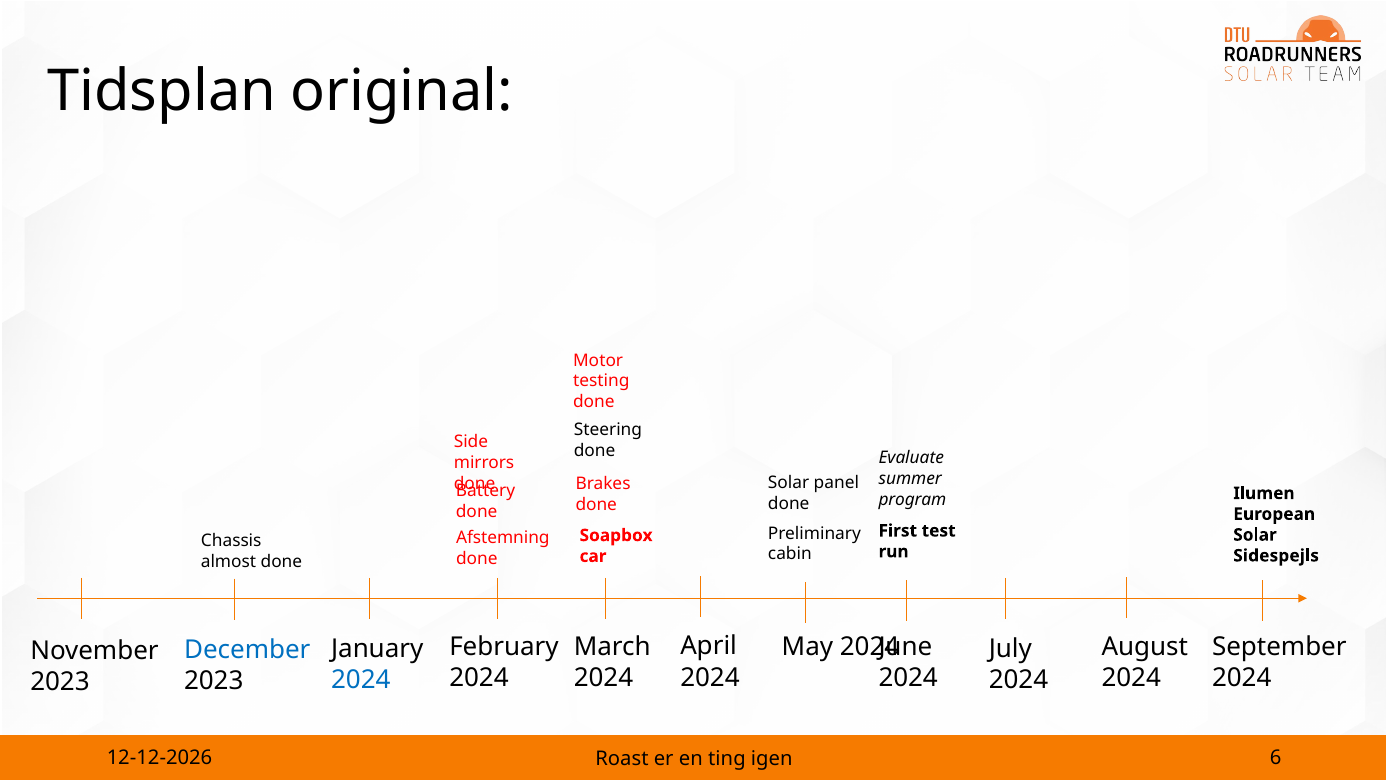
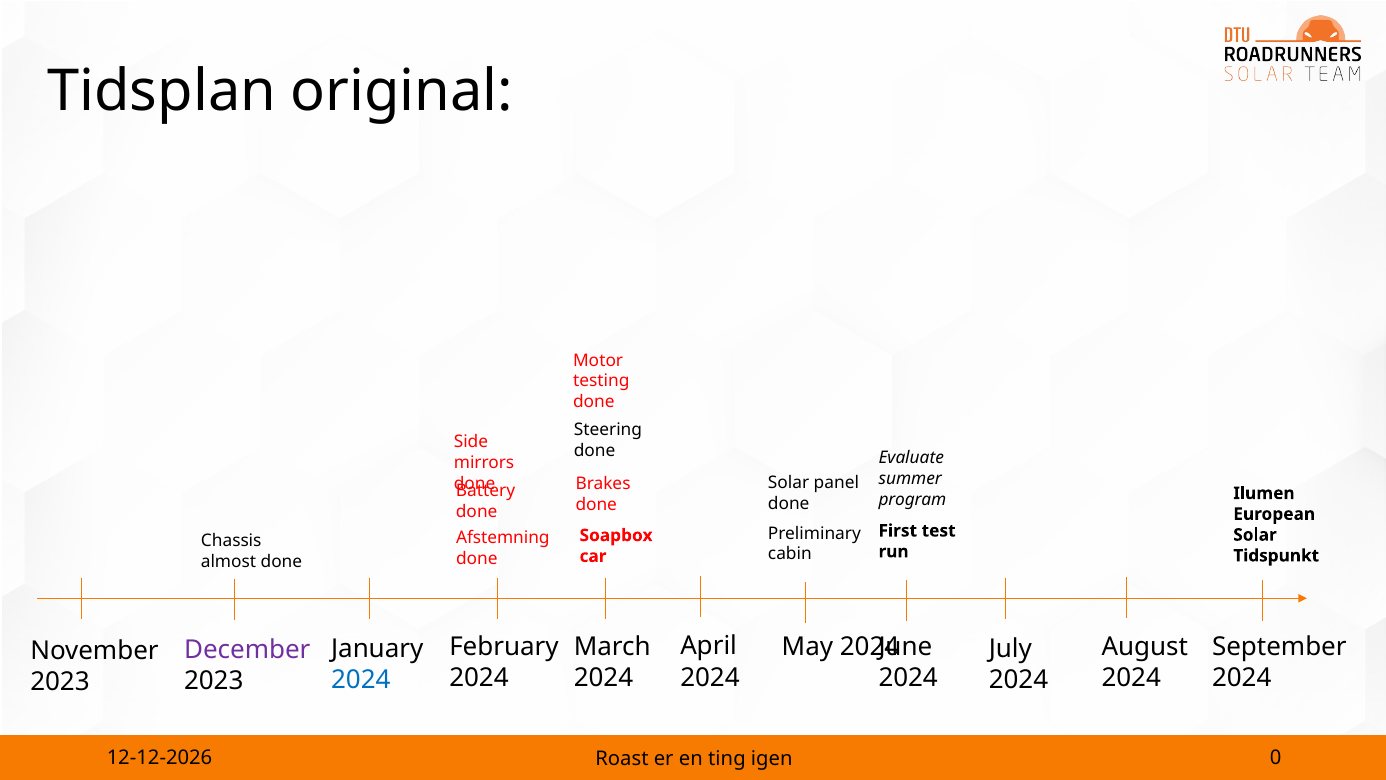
Sidespejls: Sidespejls -> Tidspunkt (1276, 555)
December colour: blue -> purple (247, 649)
6: 6 -> 0 (1276, 757)
